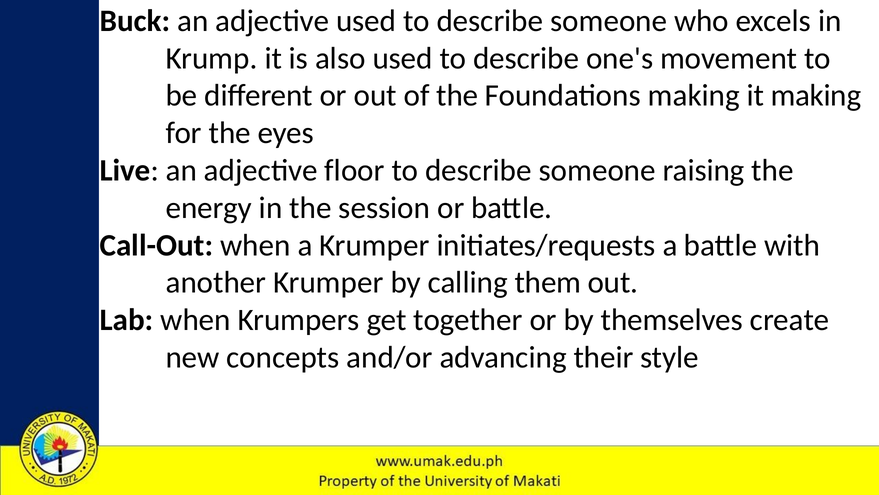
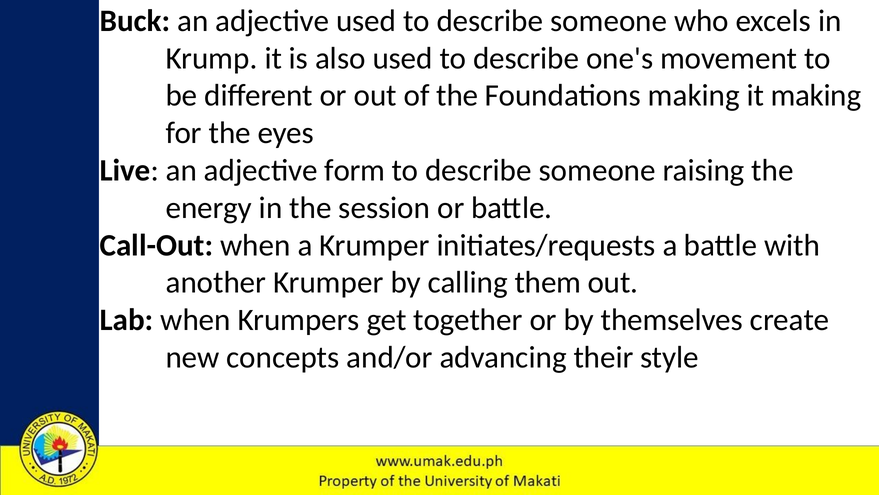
floor: floor -> form (355, 170)
